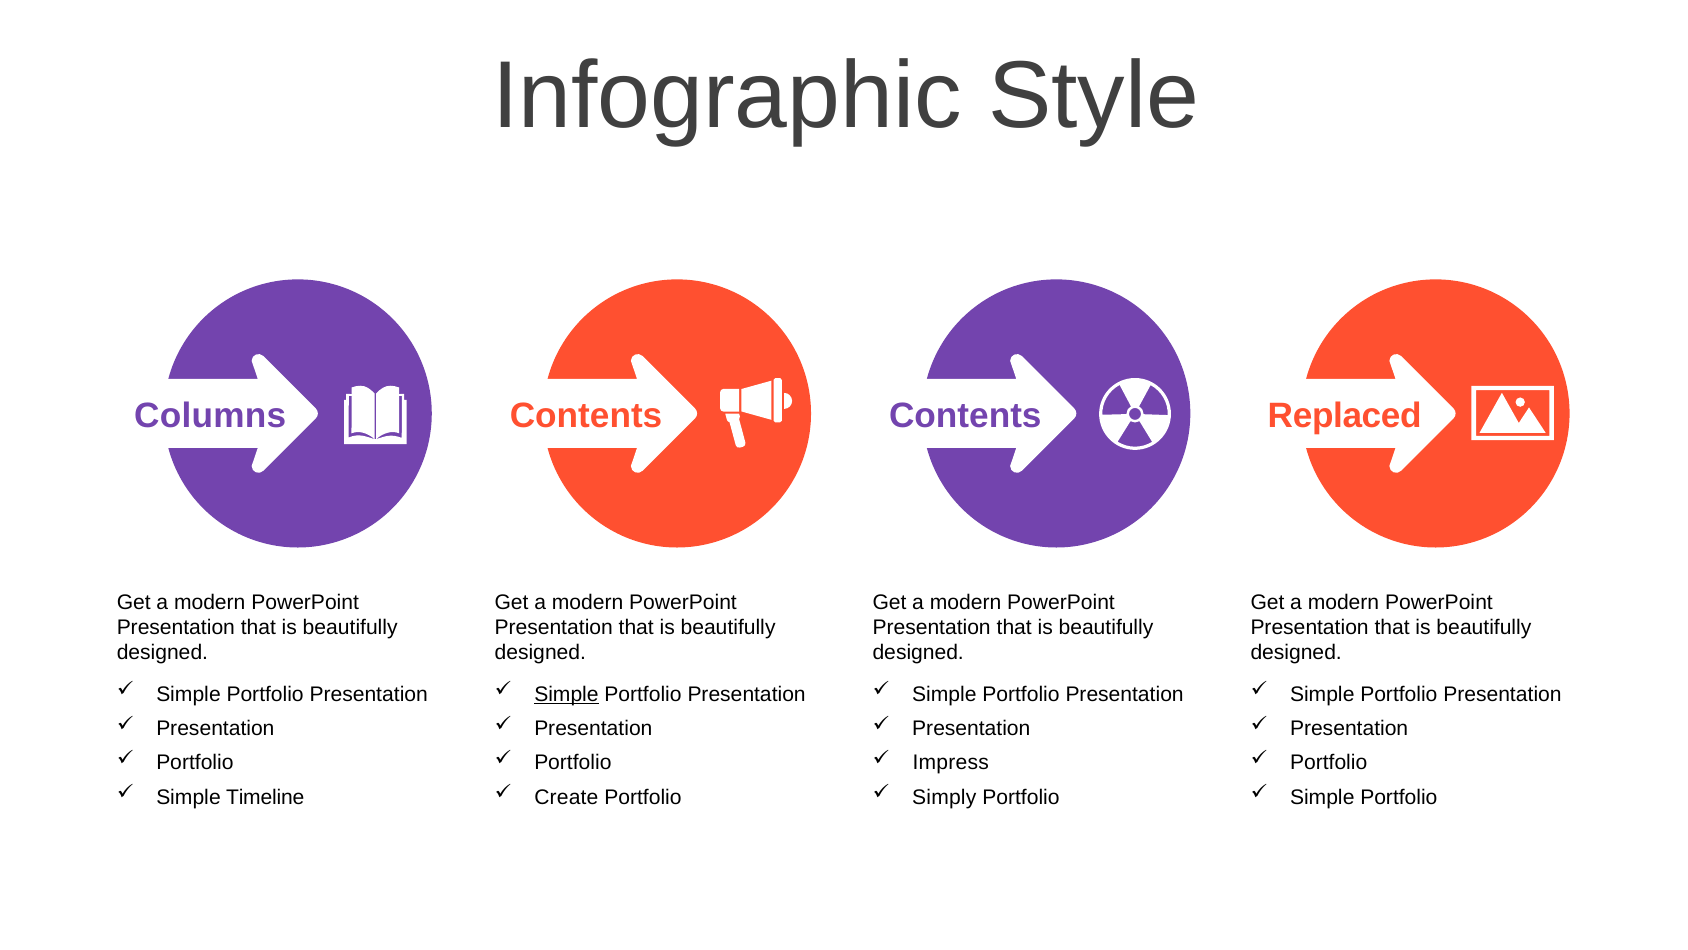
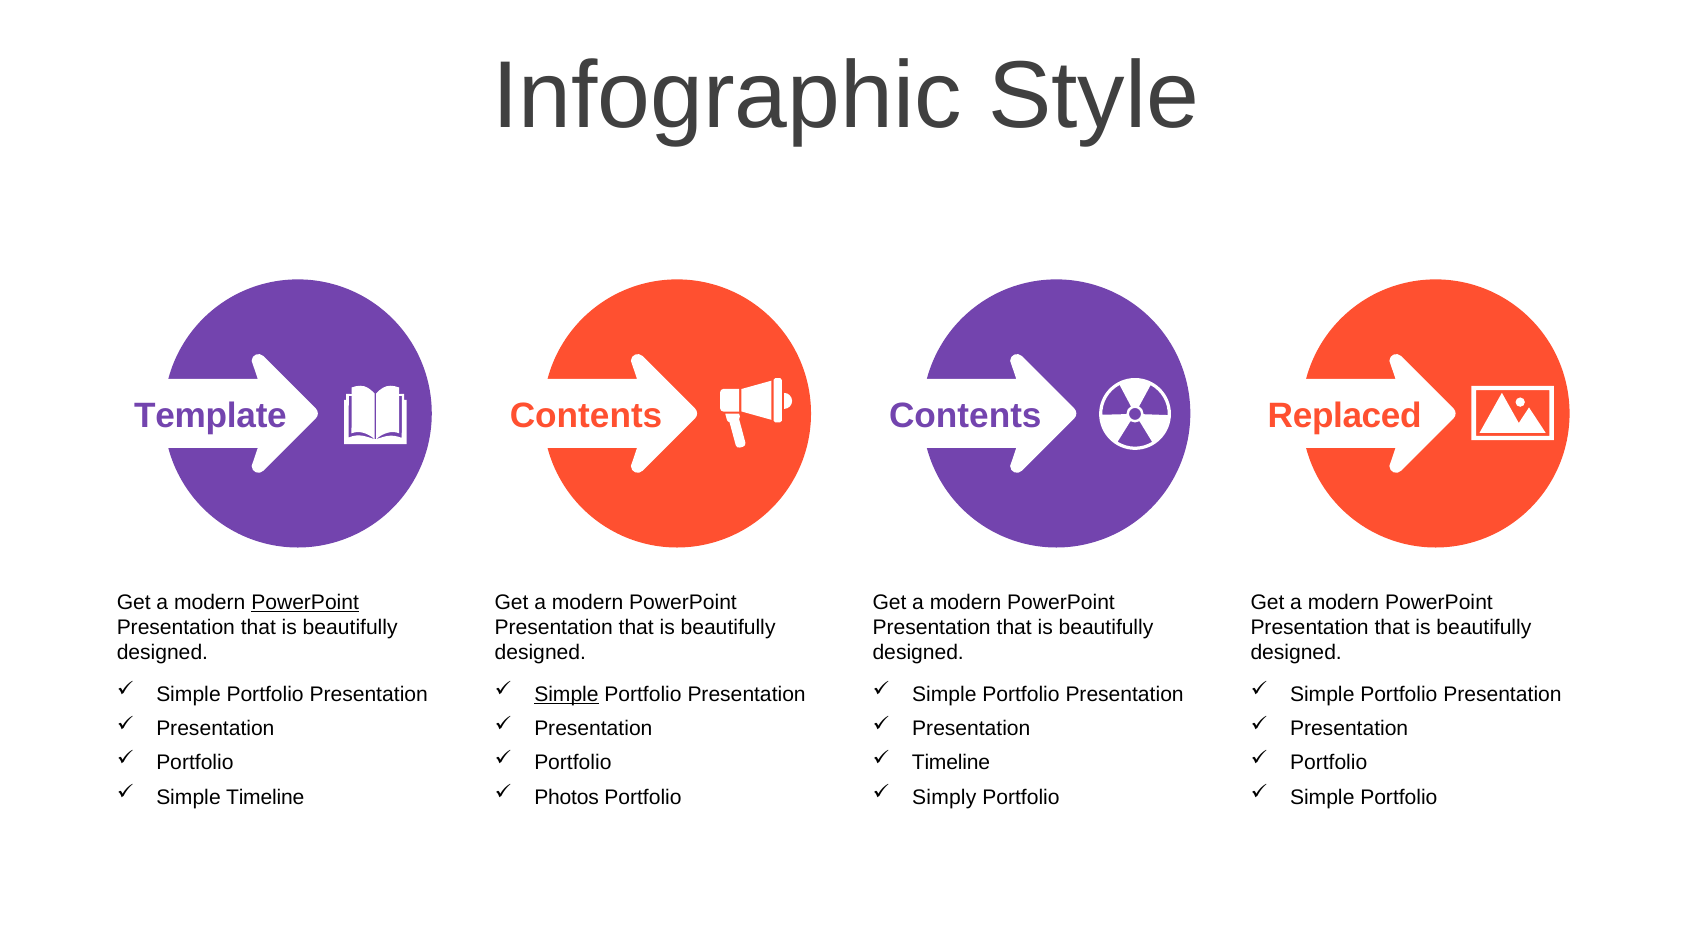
Columns: Columns -> Template (210, 416)
PowerPoint underline: none -> present (305, 602)
Impress: Impress -> Timeline (951, 763)
Create: Create -> Photos (567, 797)
